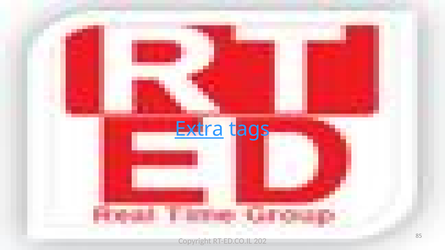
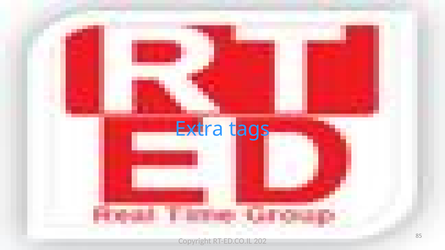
Extra underline: present -> none (199, 129)
